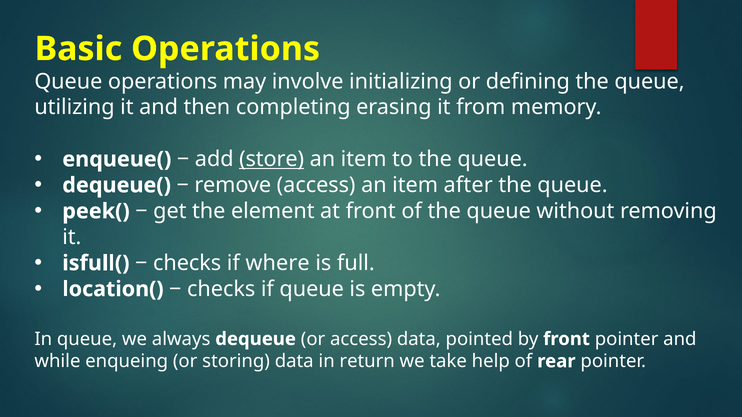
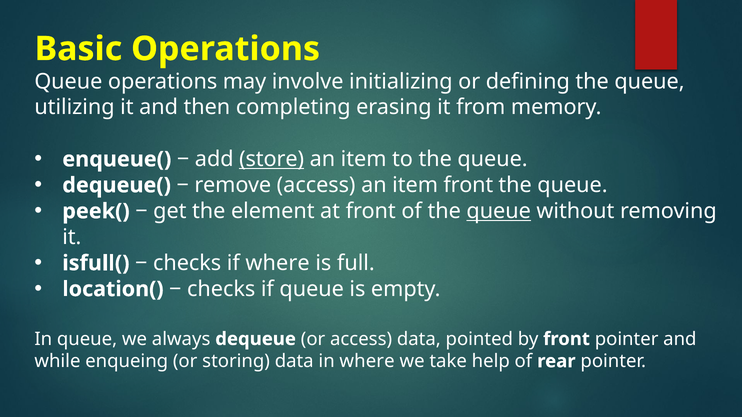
item after: after -> front (468, 185)
queue underline: none -> present (499, 211)
in return: return -> where (367, 361)
